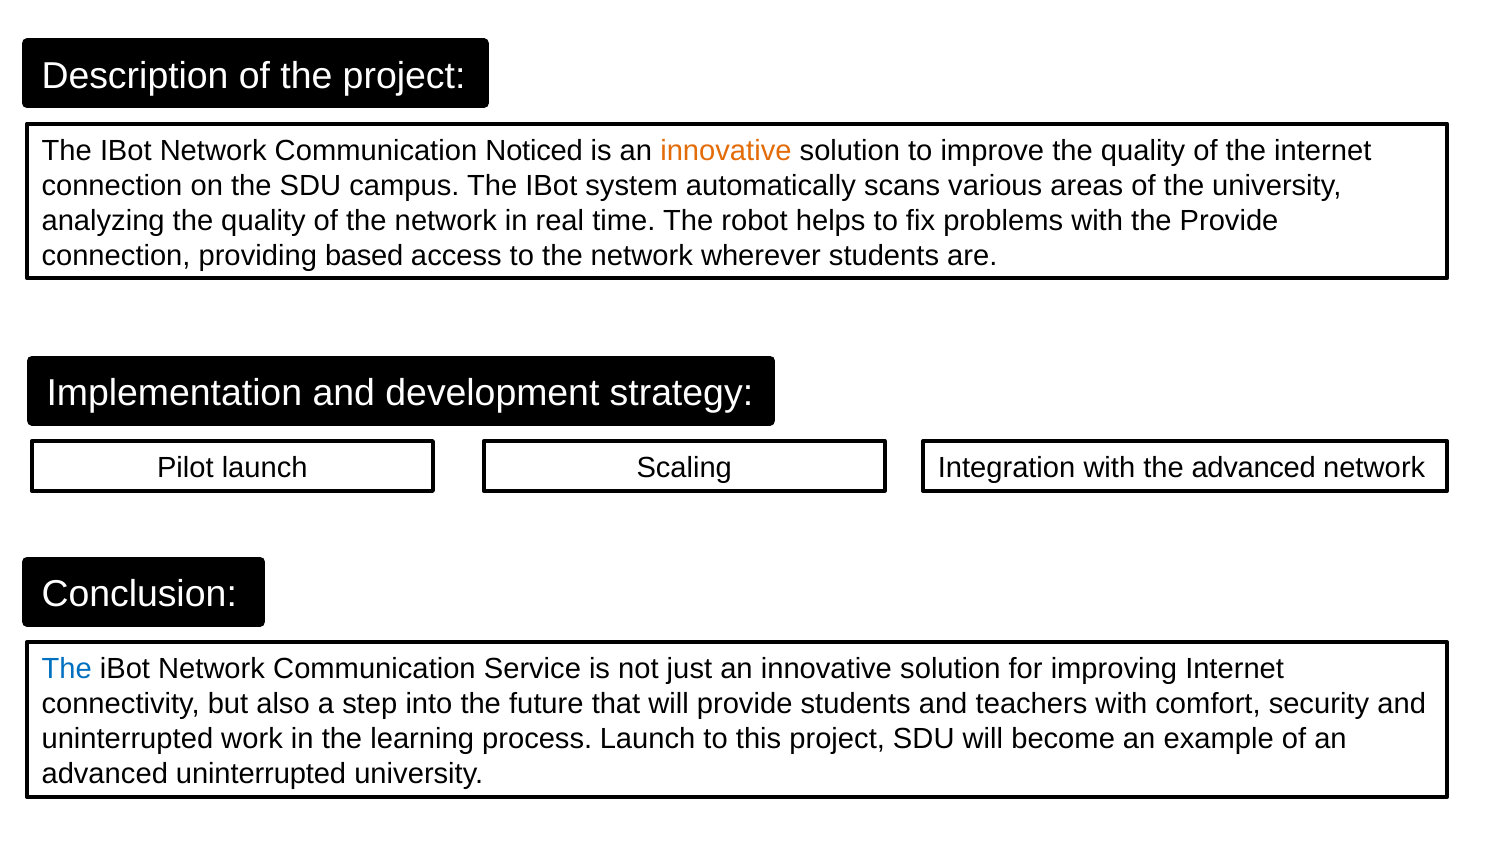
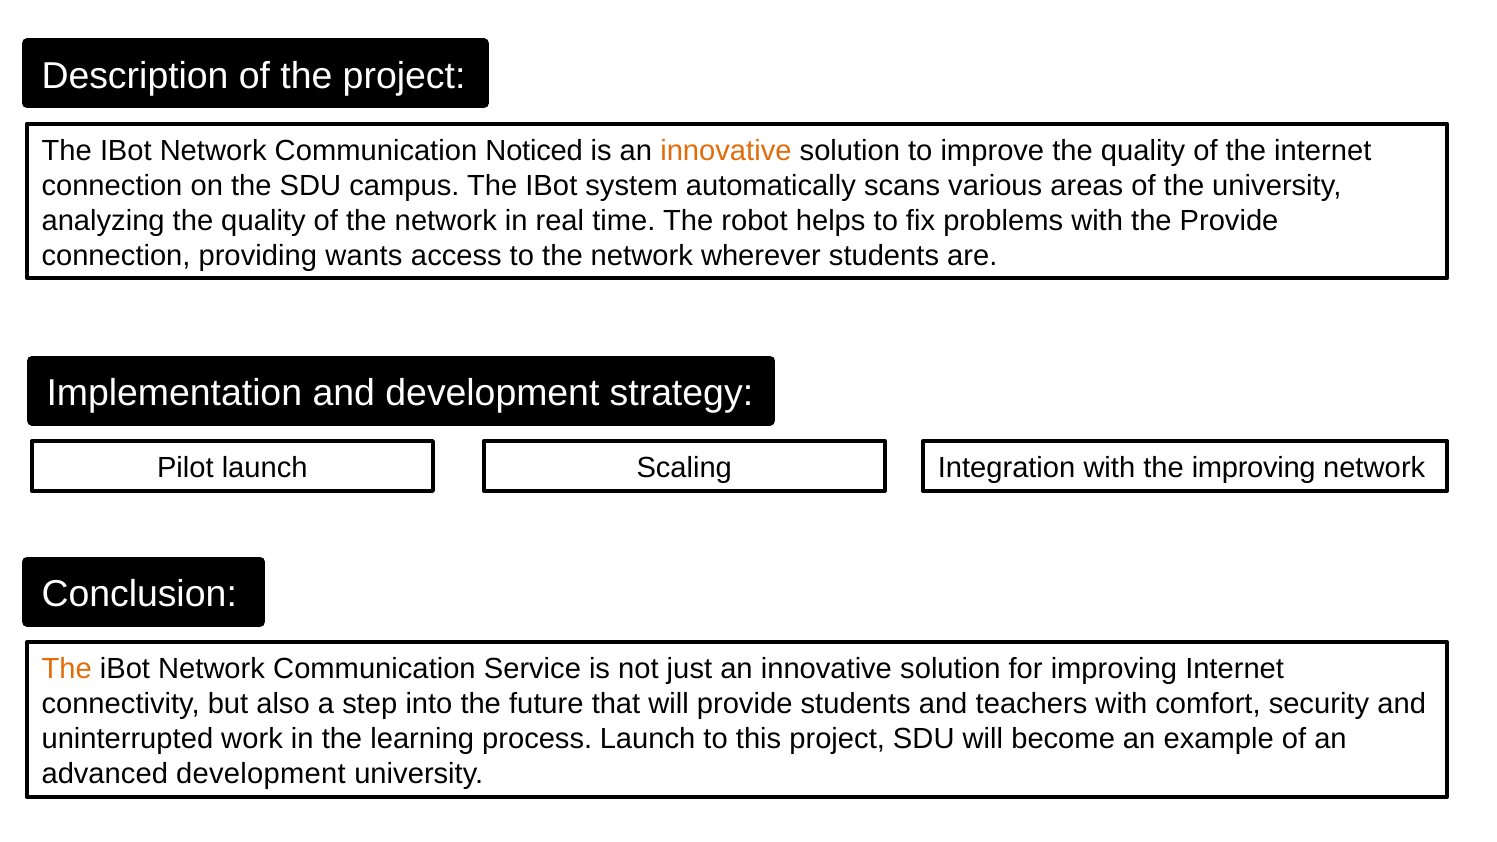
based: based -> wants (364, 255)
the advanced: advanced -> improving (1254, 468)
The colour: blue -> orange (67, 669)
advanced uninterrupted: uninterrupted -> development (261, 774)
